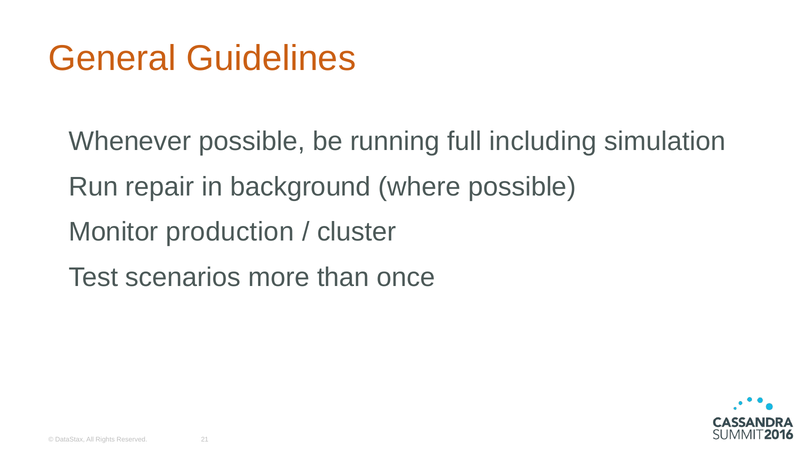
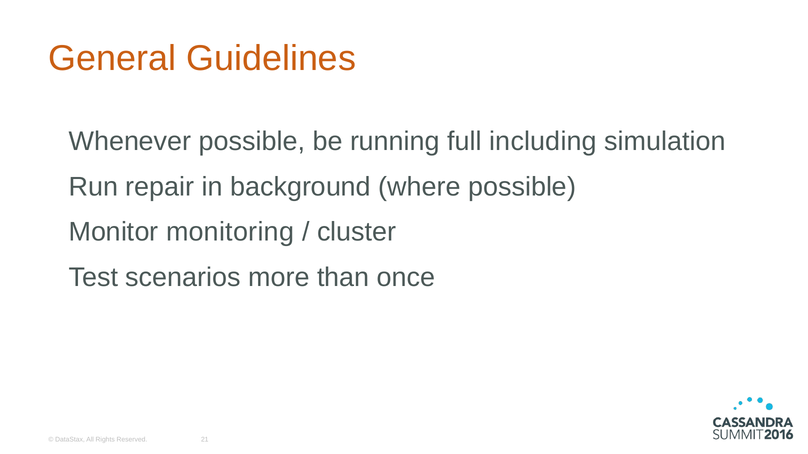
production: production -> monitoring (230, 232)
